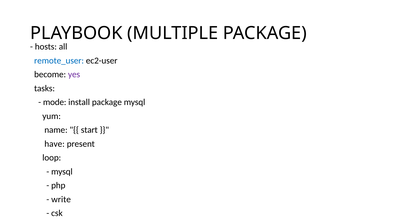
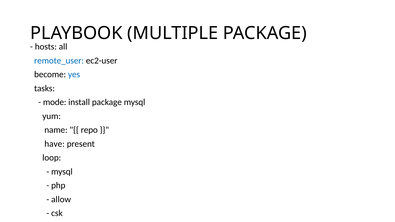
yes colour: purple -> blue (74, 74)
start: start -> repo (89, 130)
write: write -> allow (61, 200)
